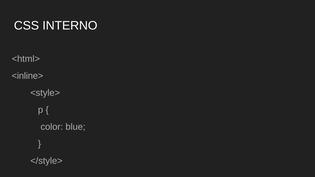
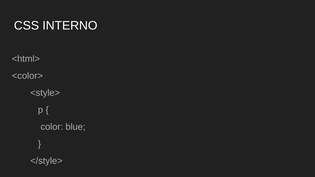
<inline>: <inline> -> <color> (27, 76)
